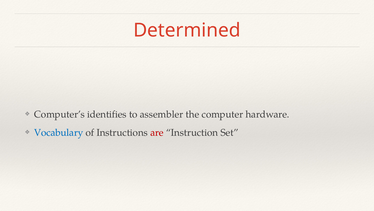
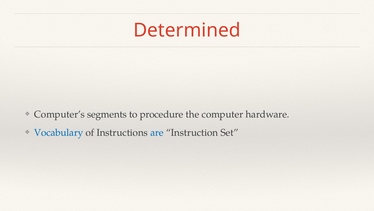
identifies: identifies -> segments (107, 114)
assembler: assembler -> procedure (162, 114)
are colour: red -> blue (157, 132)
